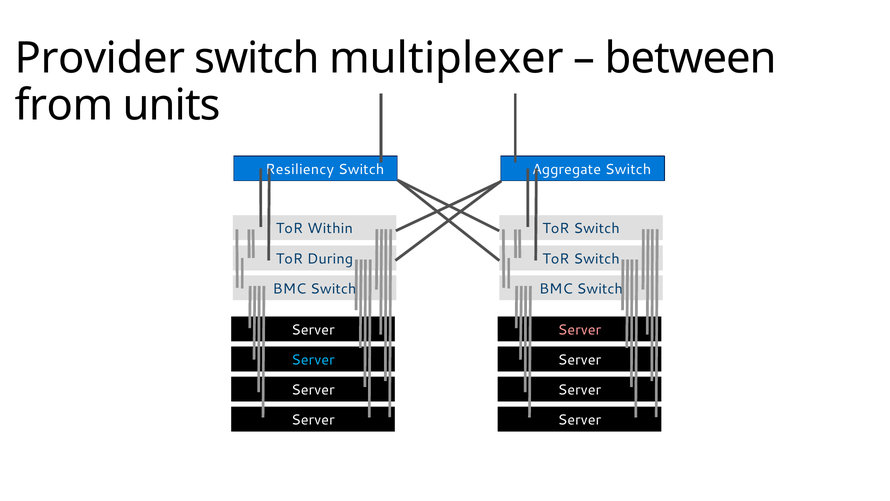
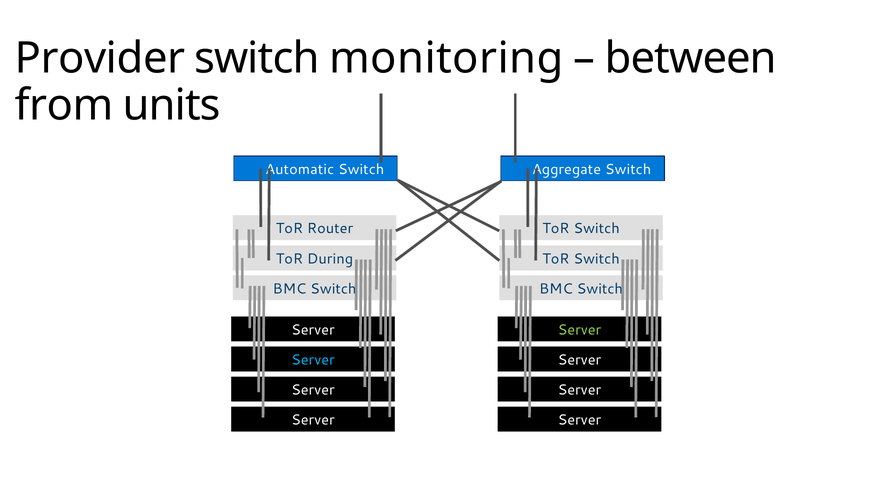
multiplexer: multiplexer -> monitoring (446, 58)
Resiliency: Resiliency -> Automatic (300, 169)
Within: Within -> Router (330, 228)
Server colour: pink -> light green (580, 330)
